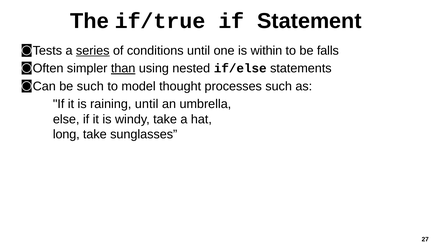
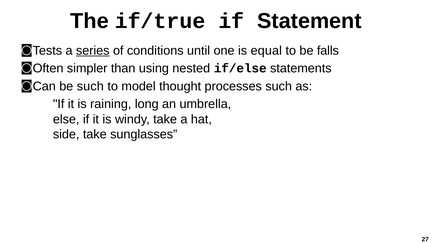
within: within -> equal (266, 51)
than underline: present -> none (123, 68)
raining until: until -> long (147, 104)
long: long -> side (66, 134)
